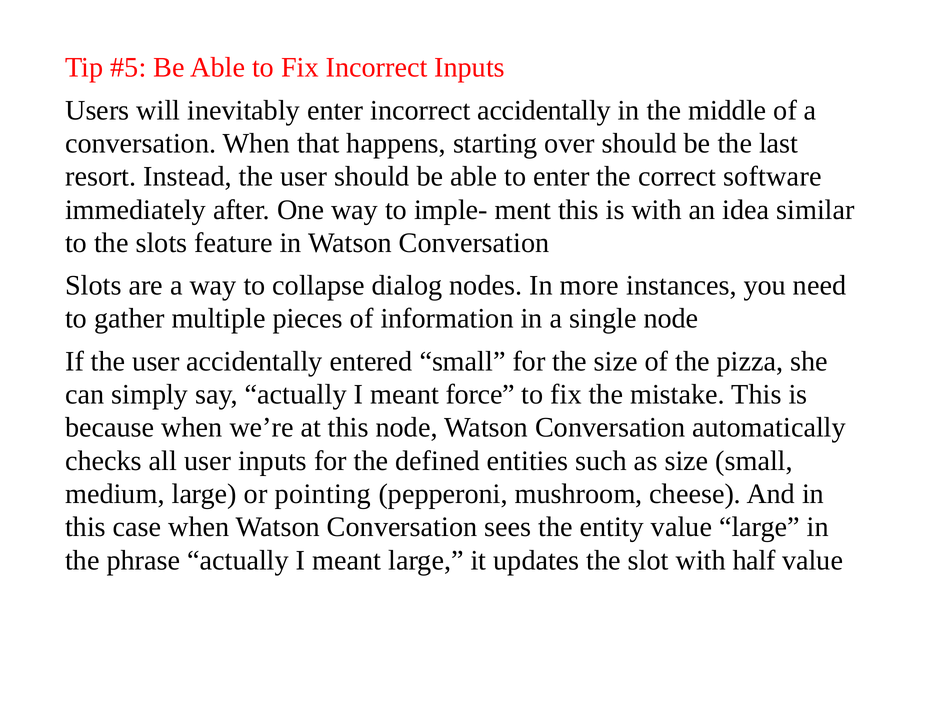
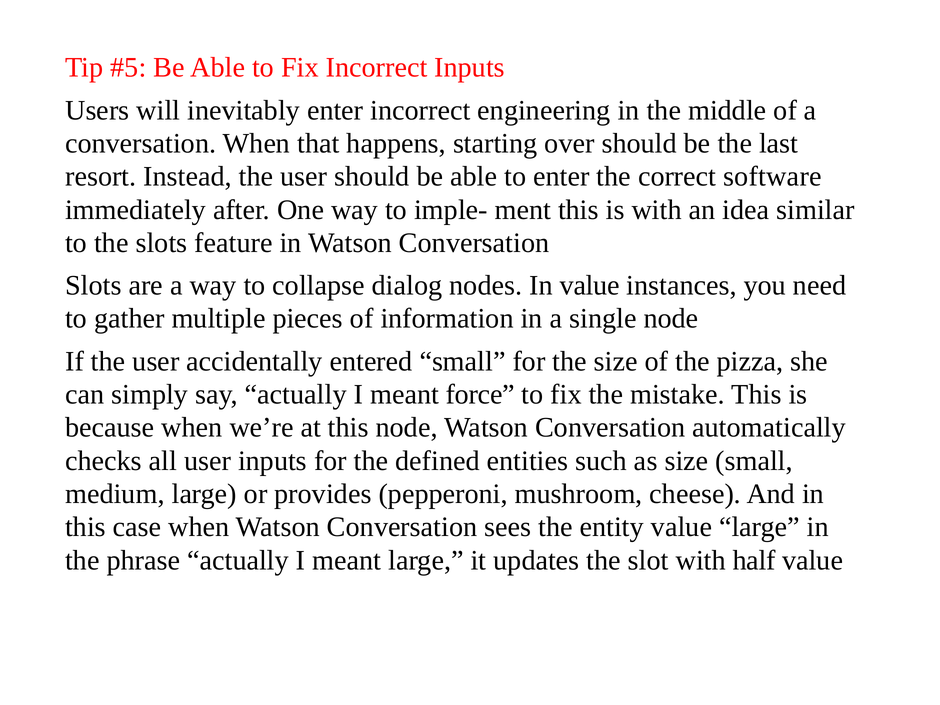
incorrect accidentally: accidentally -> engineering (544, 110)
In more: more -> value (590, 286)
pointing: pointing -> provides (323, 494)
